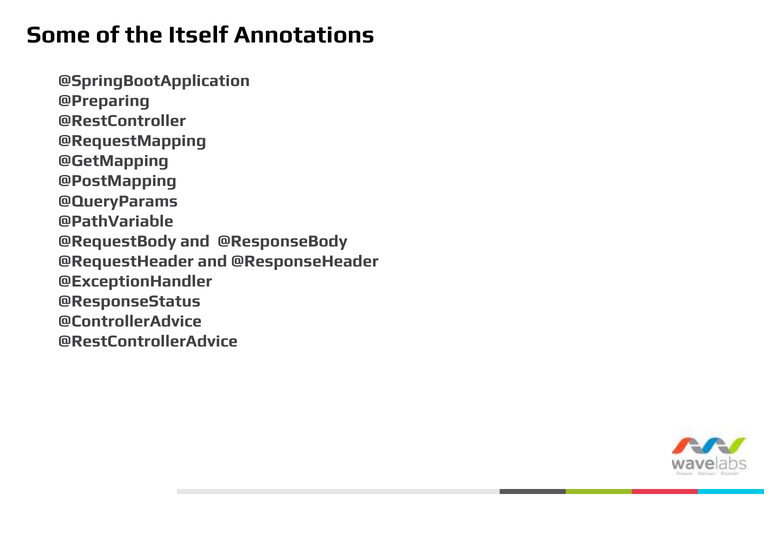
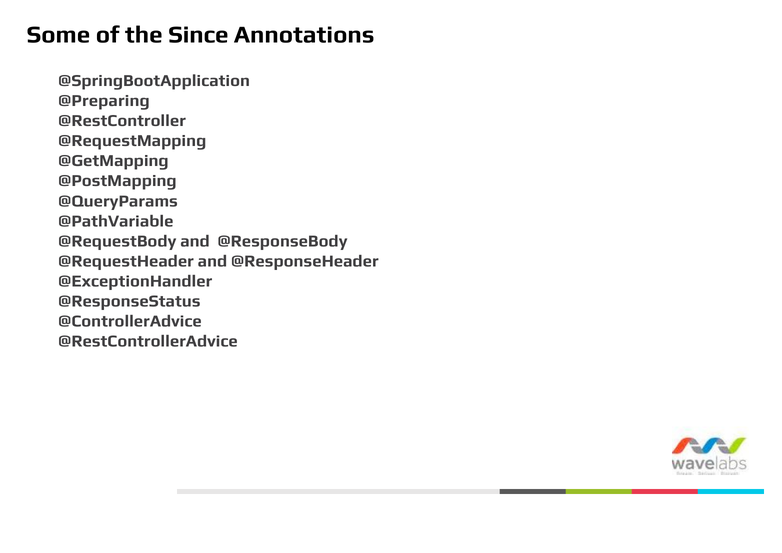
Itself: Itself -> Since (198, 35)
